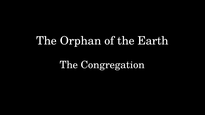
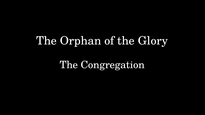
Earth: Earth -> Glory (153, 41)
